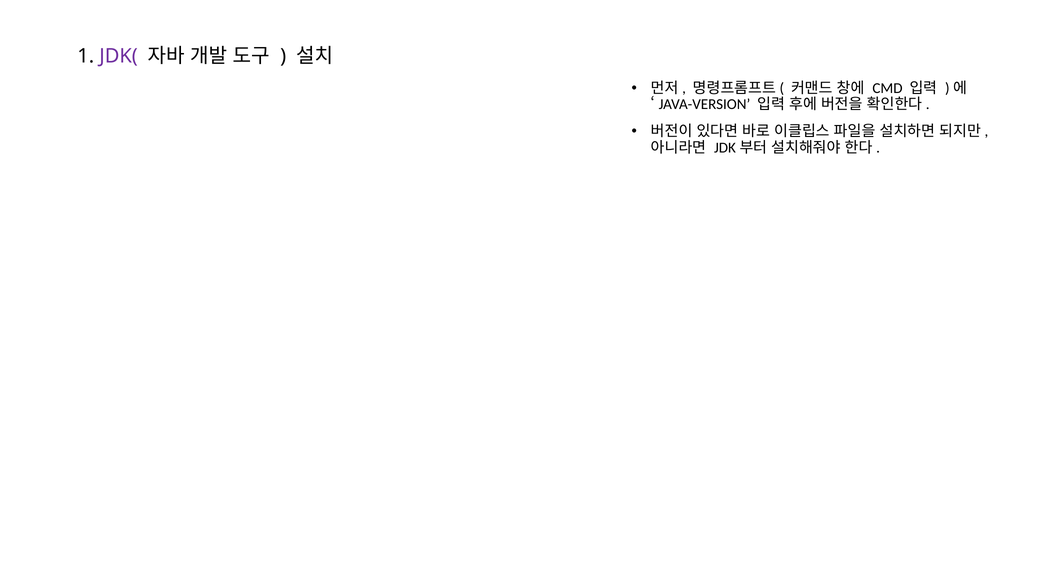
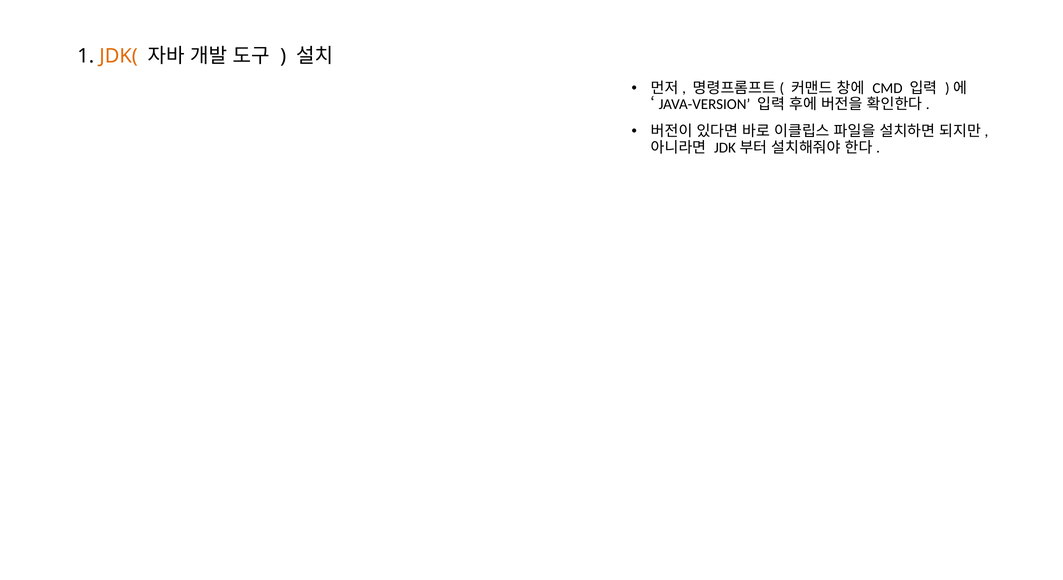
JDK( colour: purple -> orange (119, 56)
